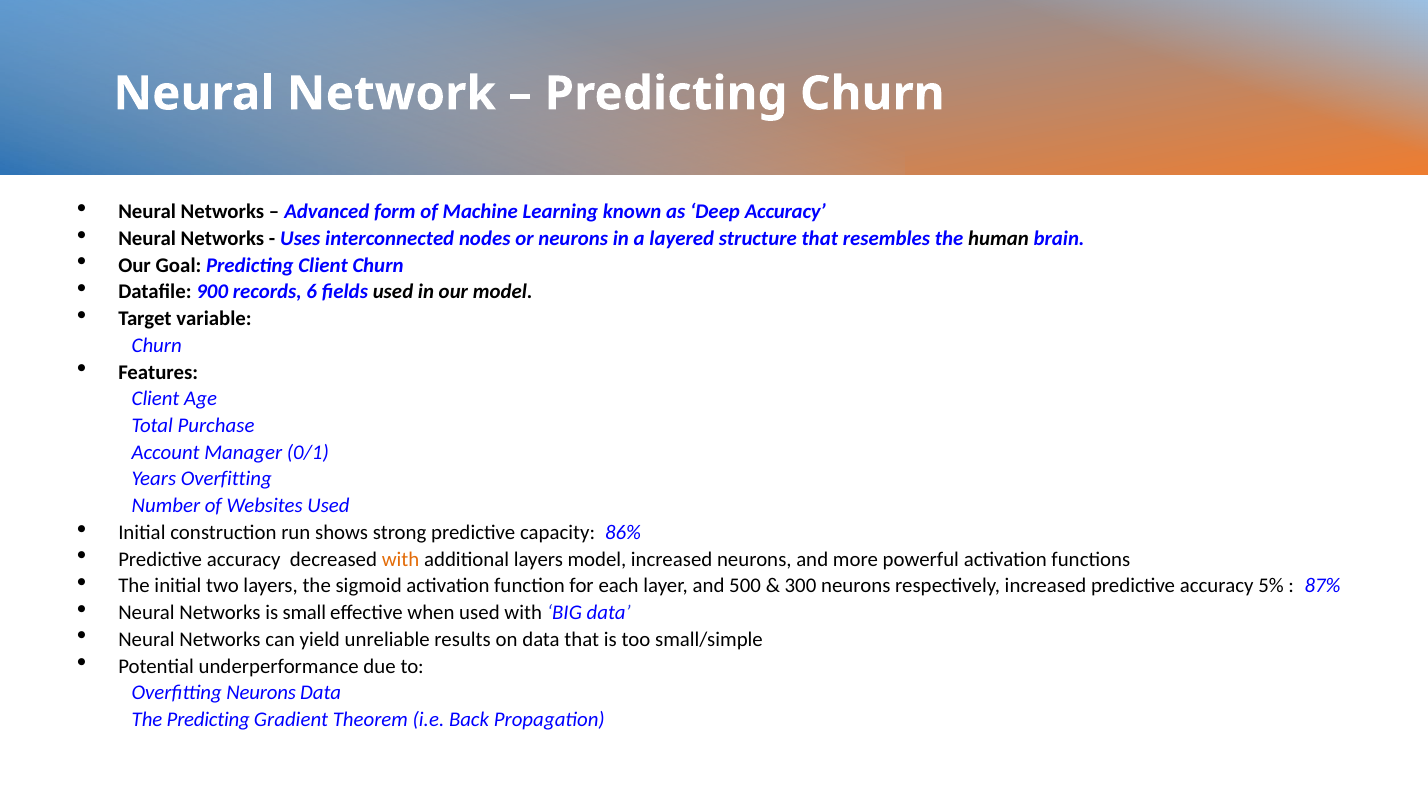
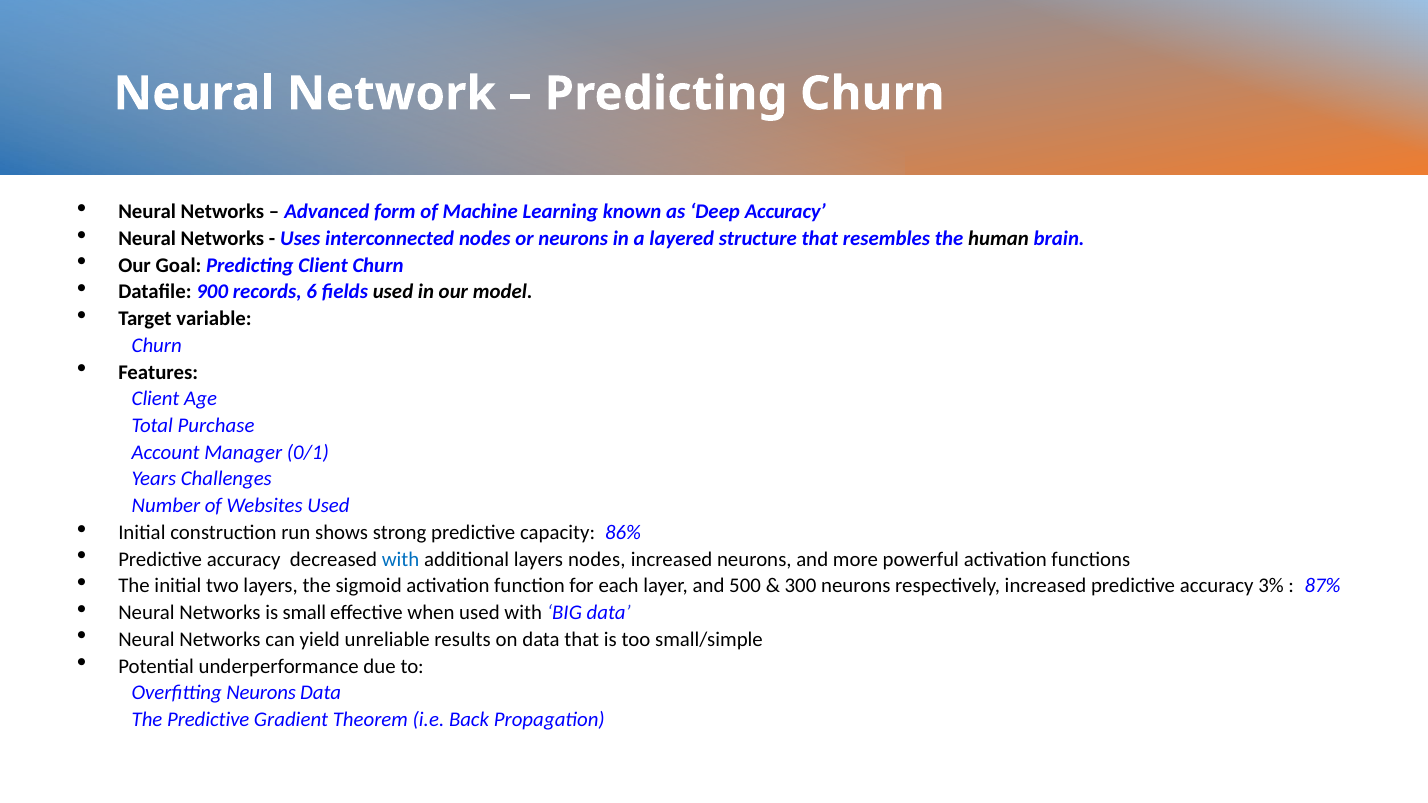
Years Overfitting: Overfitting -> Challenges (226, 479)
with colour: orange -> blue (401, 559)
layers model: model -> nodes (597, 559)
5%: 5% -> 3% (1271, 586)
The Predicting: Predicting -> Predictive (208, 720)
